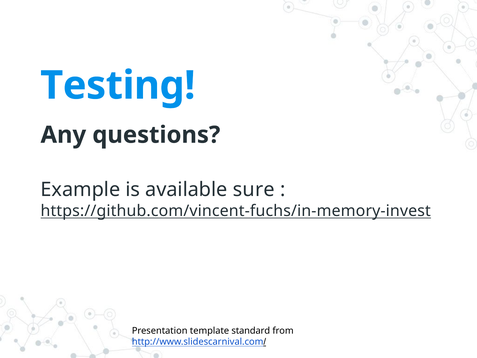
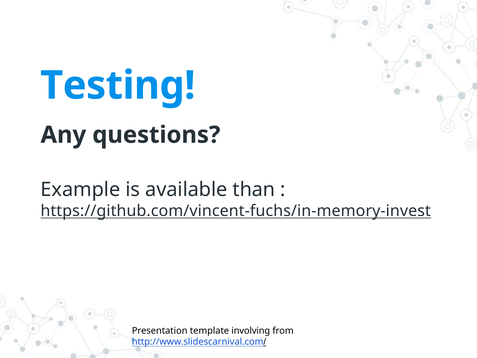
sure: sure -> than (254, 189)
standard: standard -> involving (251, 331)
